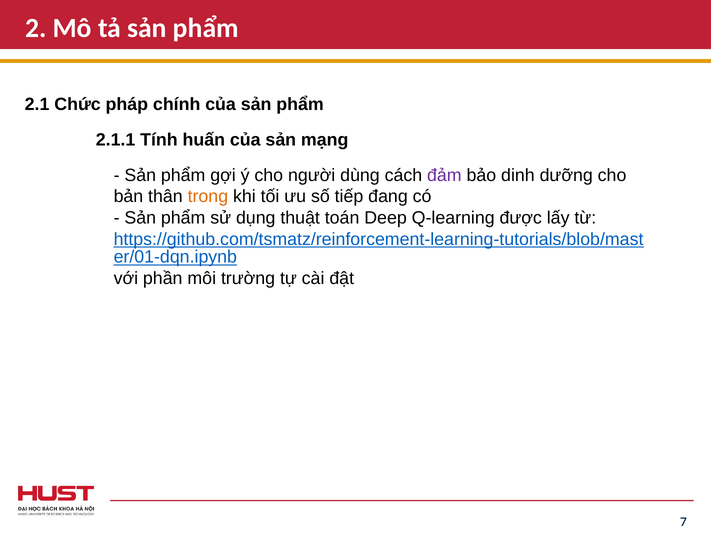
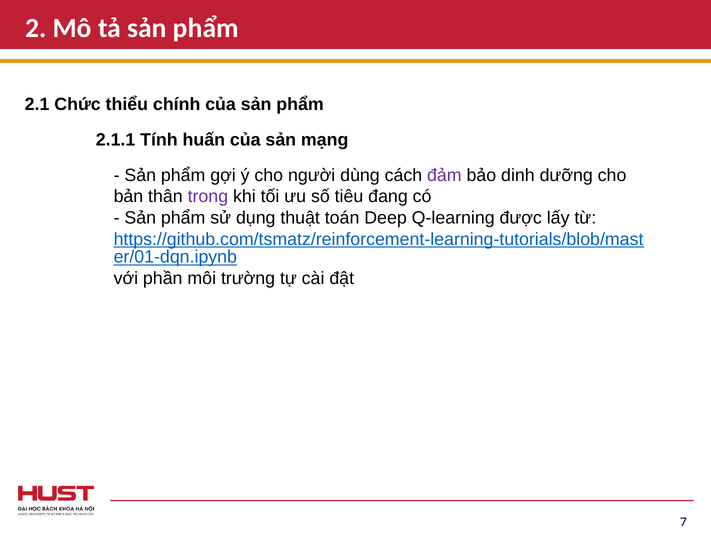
pháp: pháp -> thiểu (127, 104)
trong colour: orange -> purple (208, 197)
tiếp: tiếp -> tiêu (349, 197)
